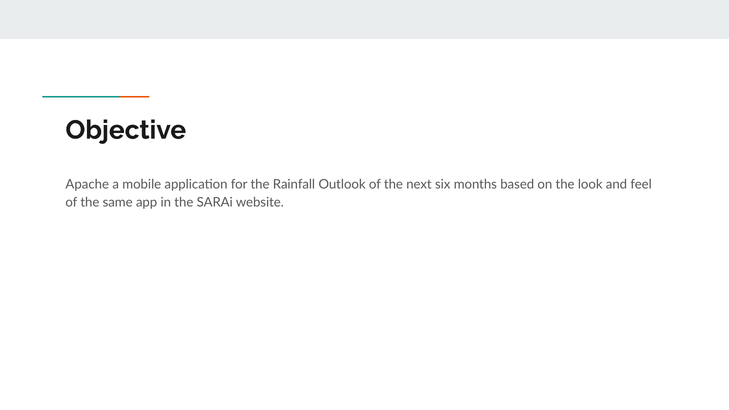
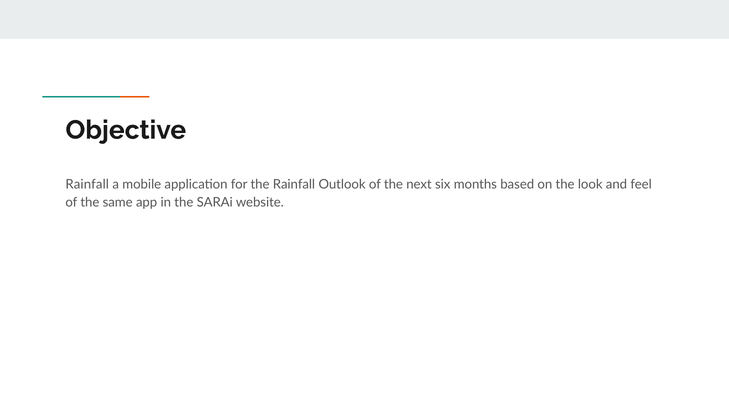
Apache: Apache -> Rainfall (87, 184)
